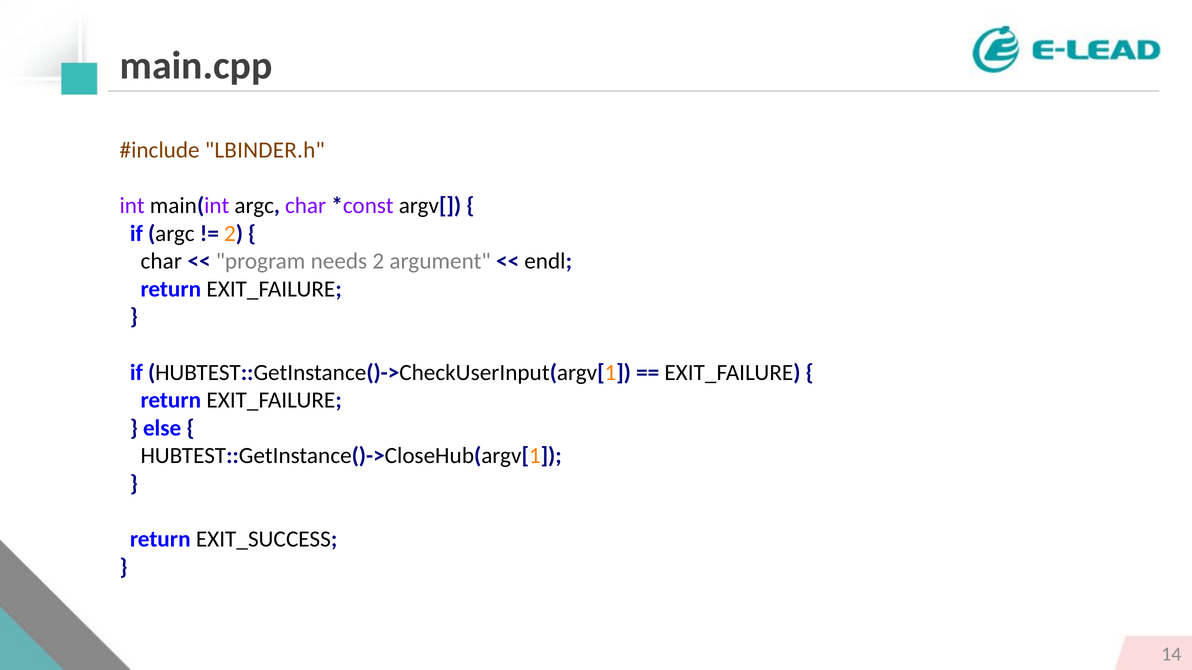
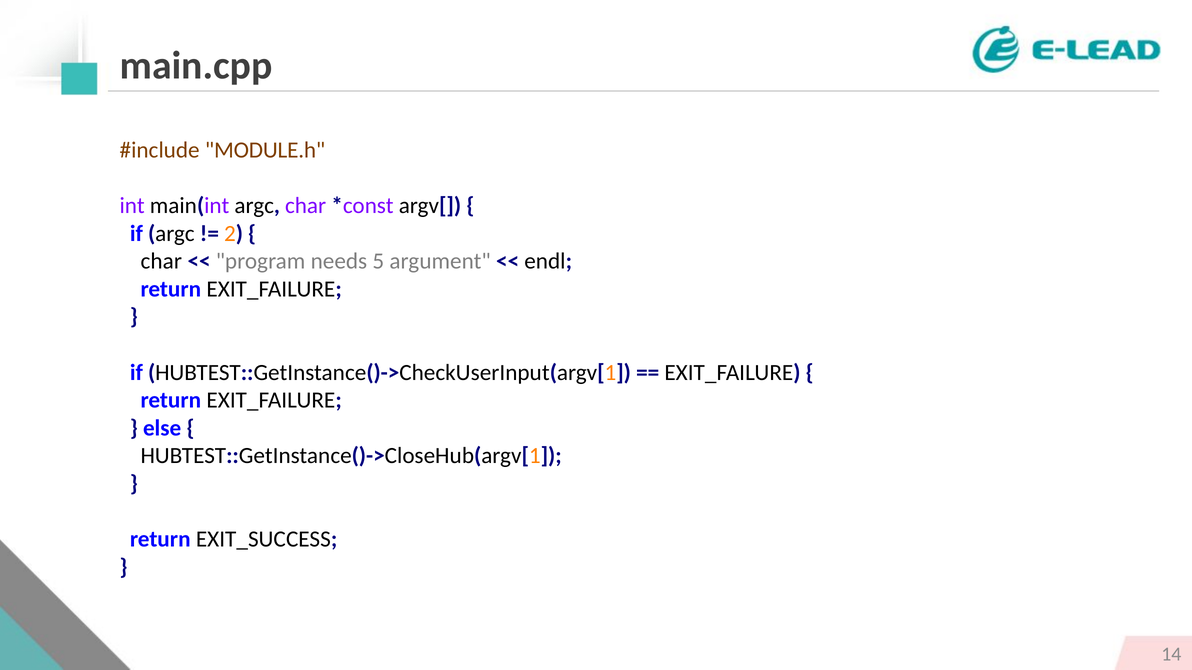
LBINDER.h: LBINDER.h -> MODULE.h (265, 150)
needs 2: 2 -> 5 (378, 261)
